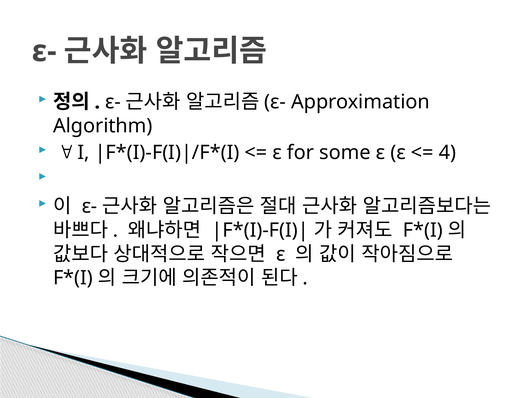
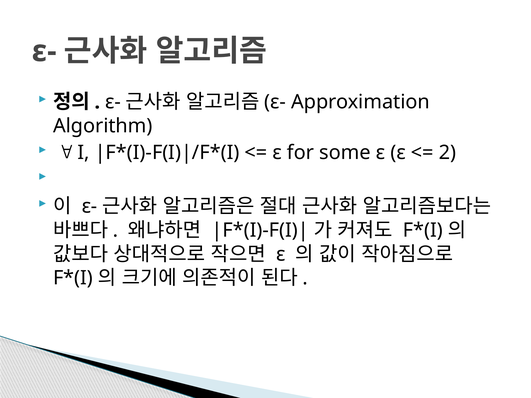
4: 4 -> 2 (447, 153)
